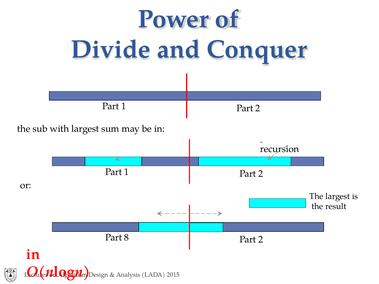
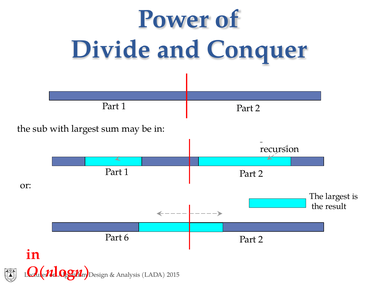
8: 8 -> 6 (127, 238)
